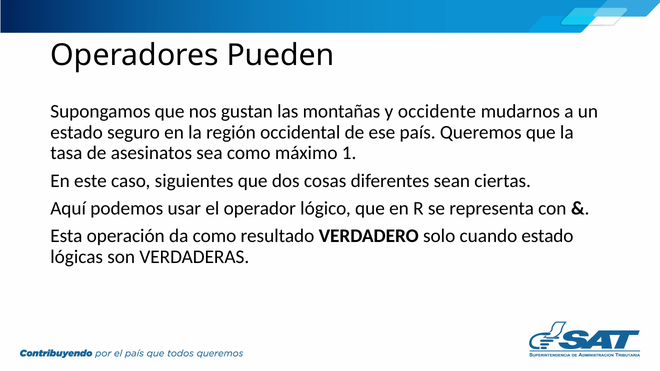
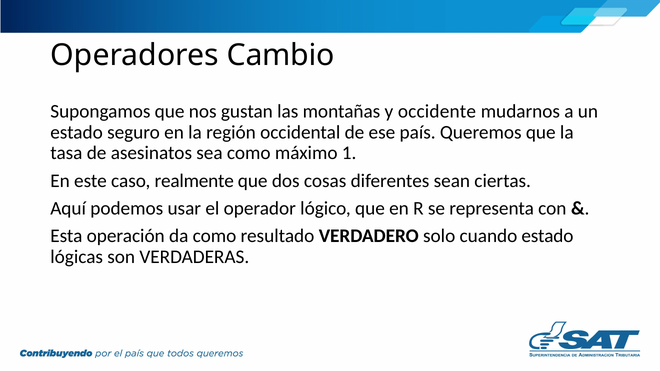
Pueden: Pueden -> Cambio (281, 55)
siguientes: siguientes -> realmente (194, 181)
